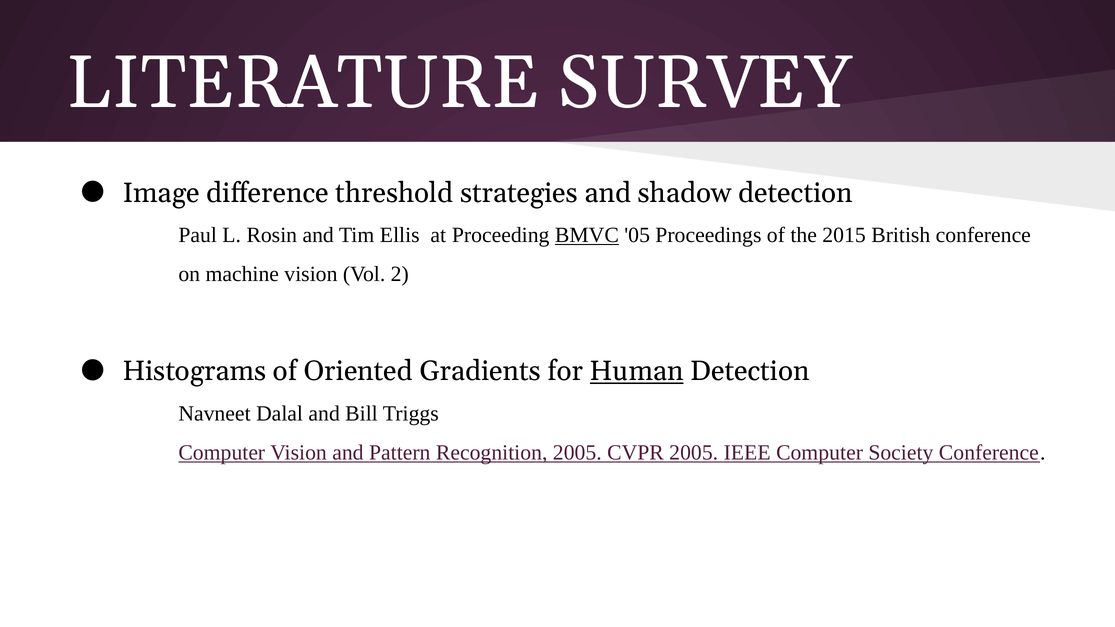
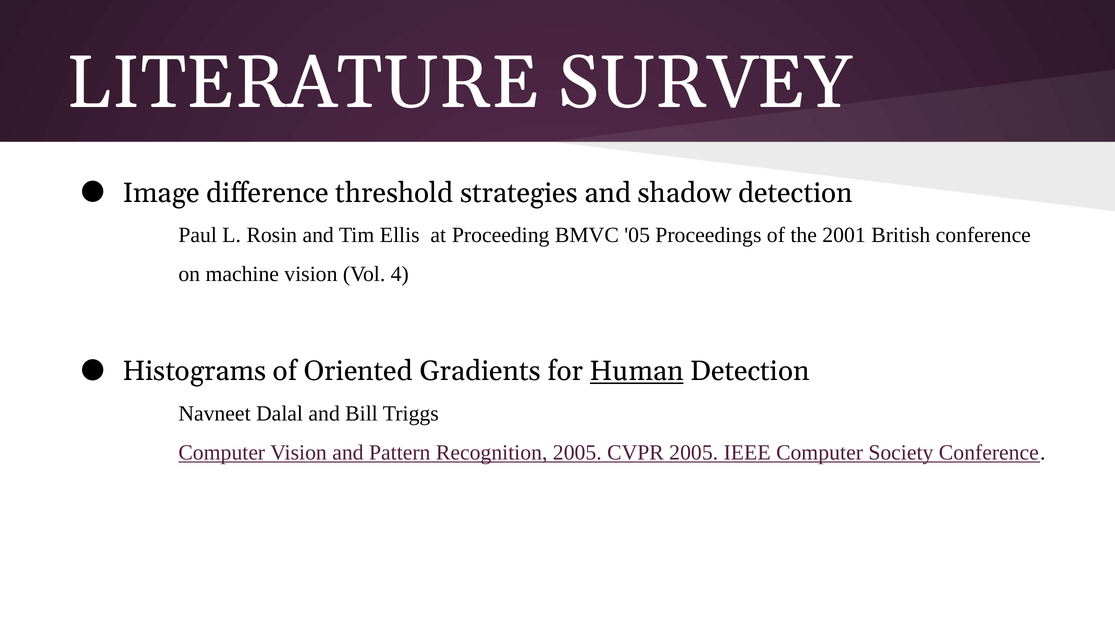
BMVC underline: present -> none (587, 235)
2015: 2015 -> 2001 (844, 235)
2: 2 -> 4 (400, 274)
